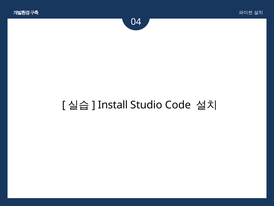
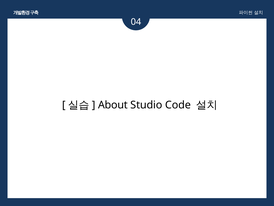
Install: Install -> About (113, 105)
